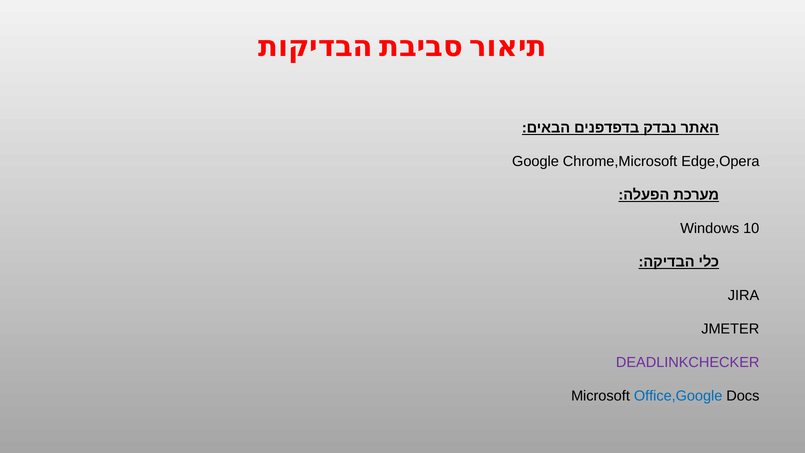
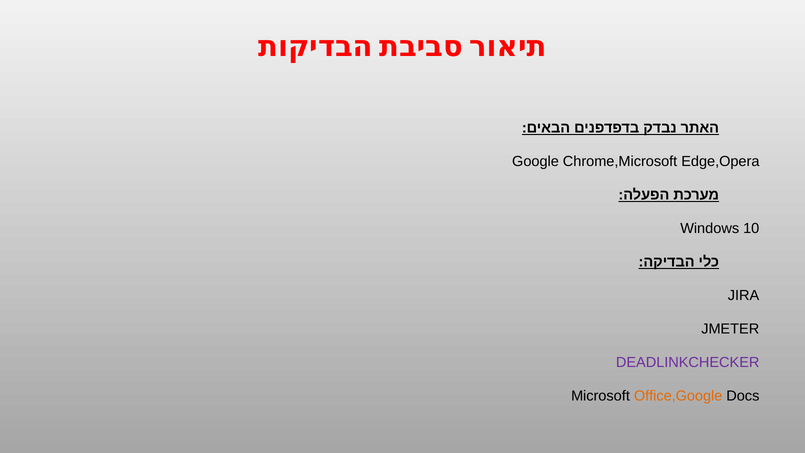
Office,Google colour: blue -> orange (678, 396)
